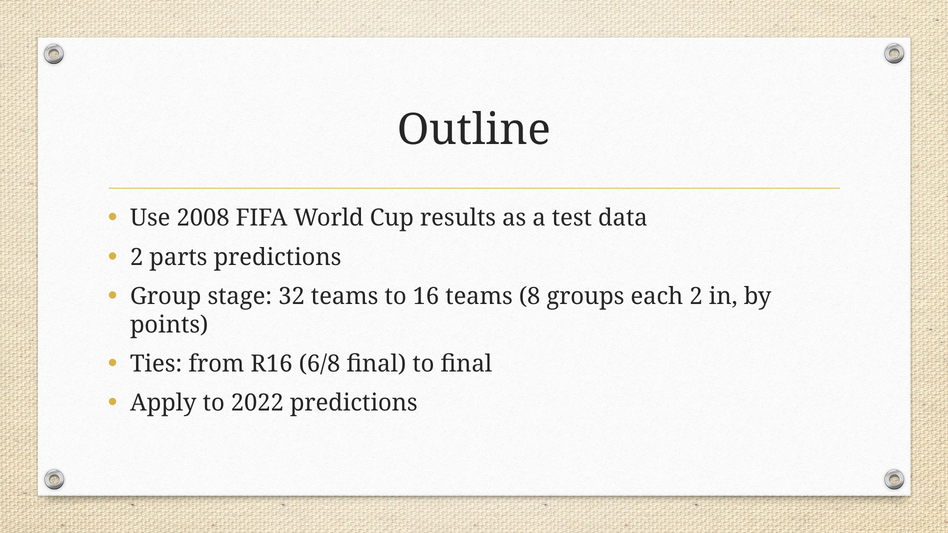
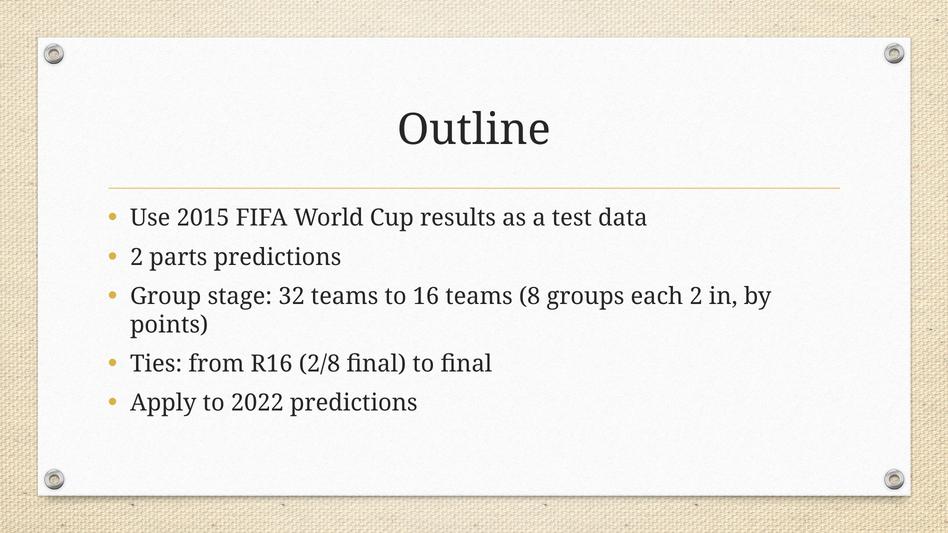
2008: 2008 -> 2015 (203, 218)
6/8: 6/8 -> 2/8 (320, 364)
